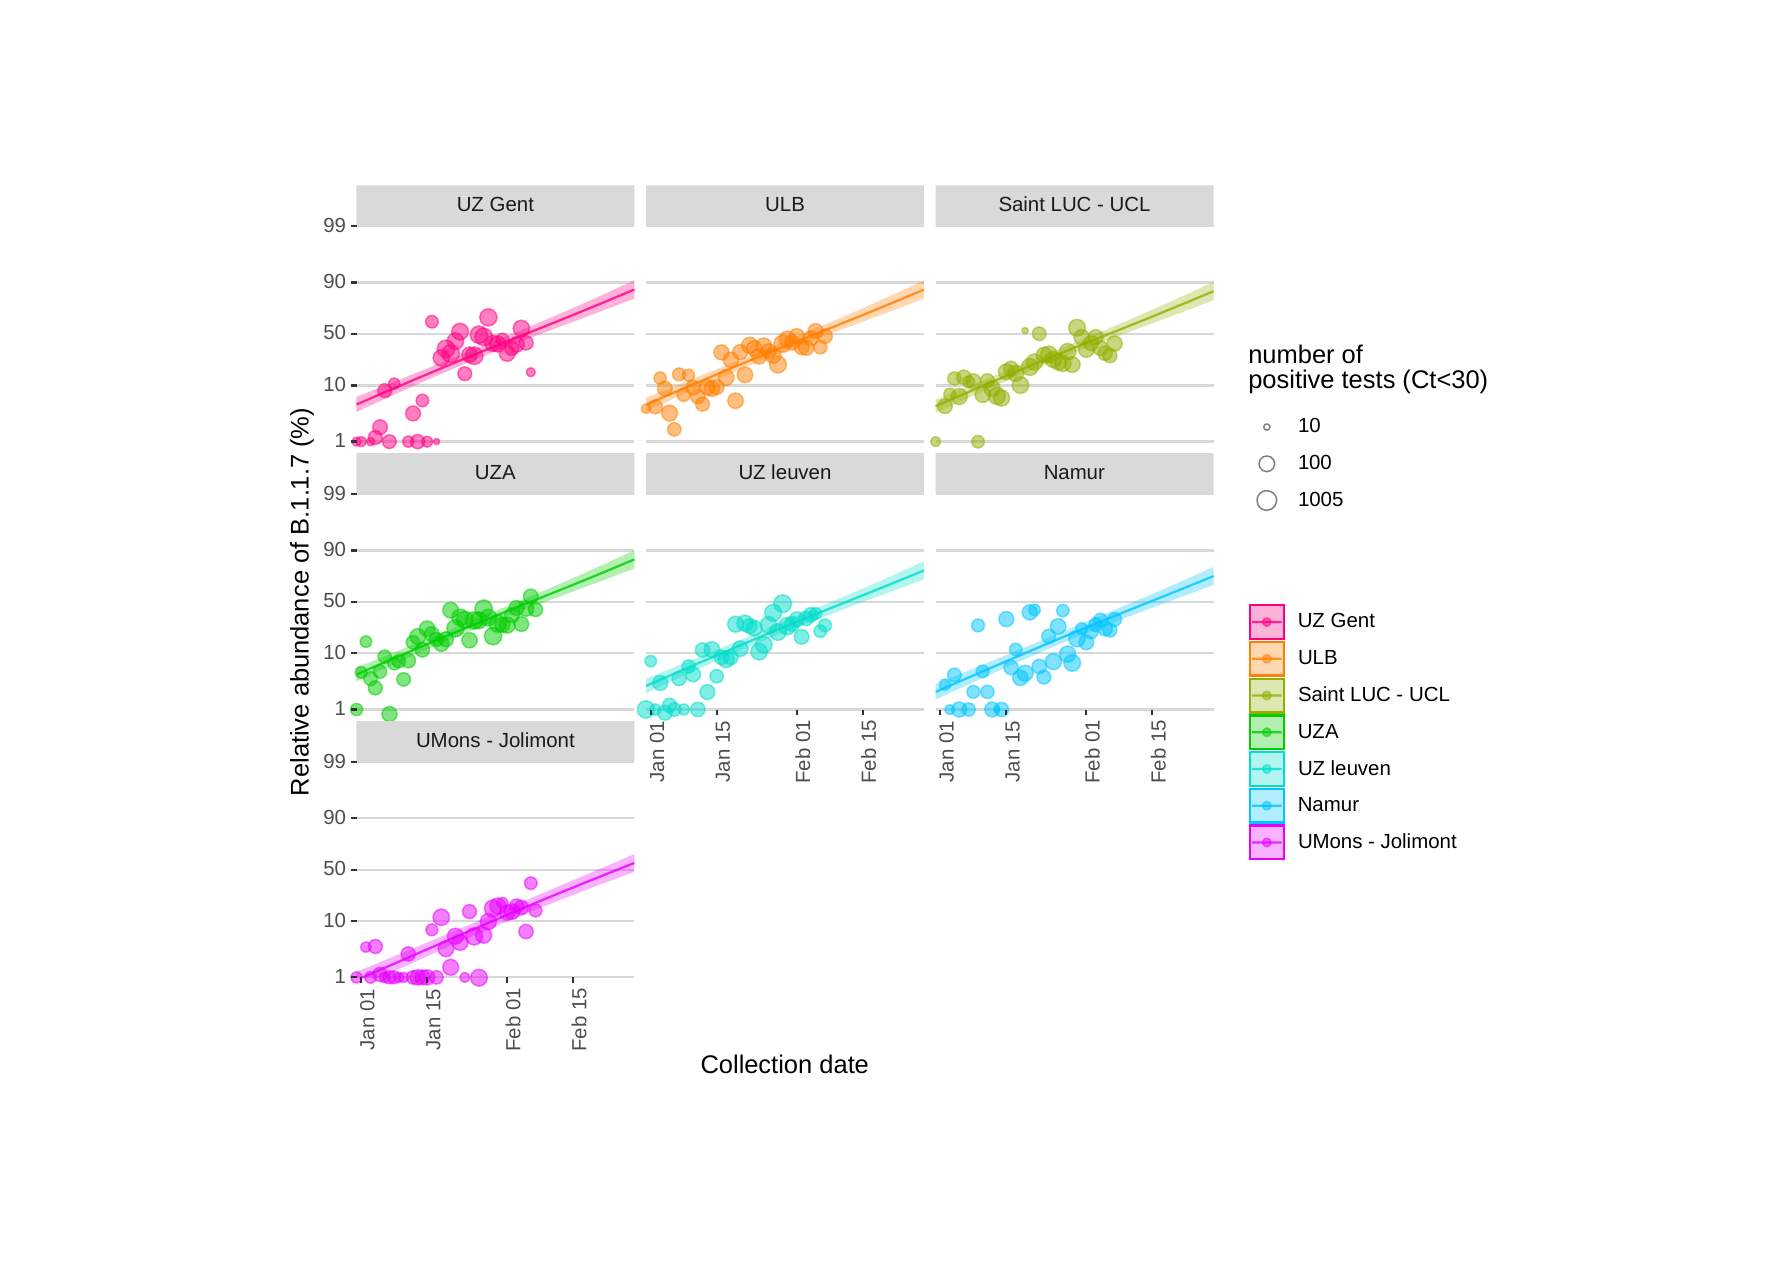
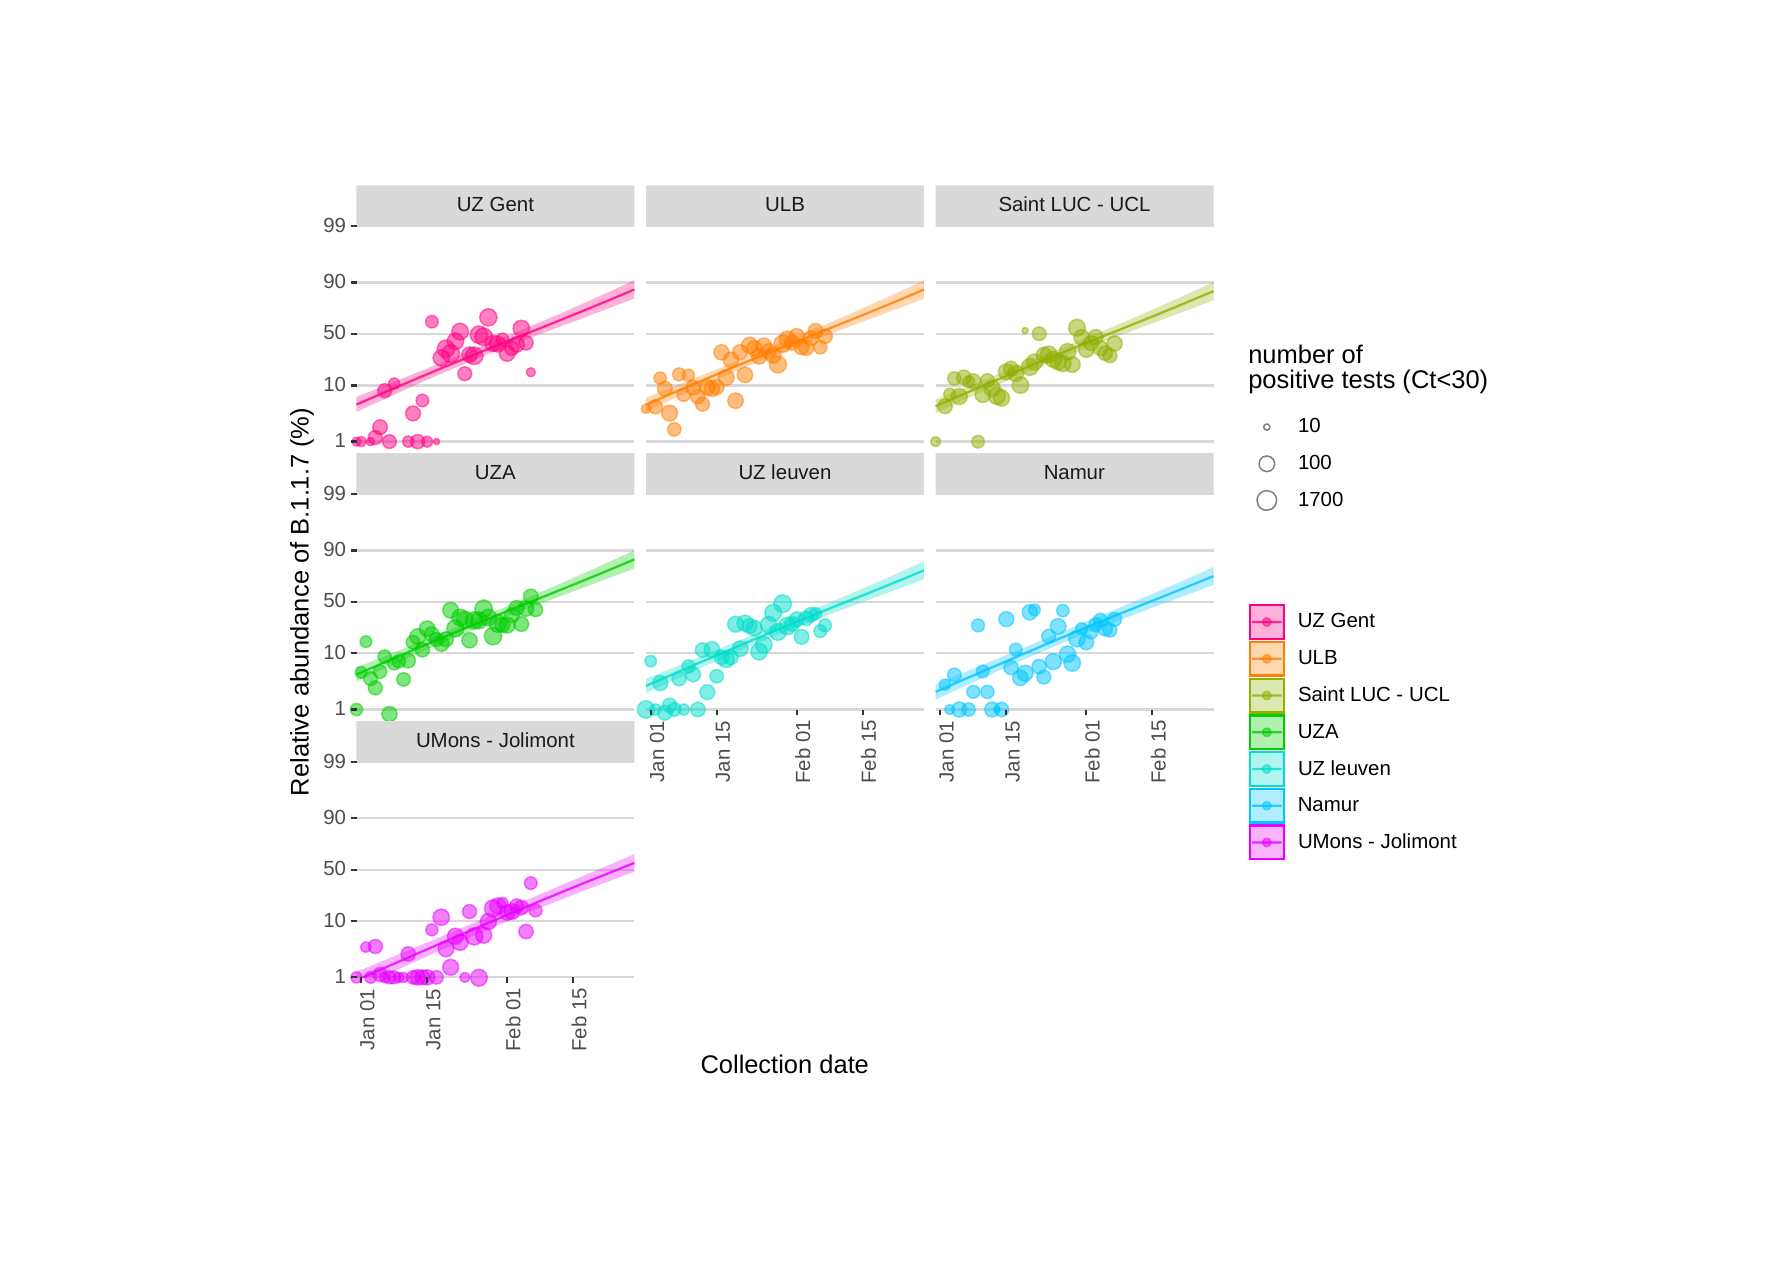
1005: 1005 -> 1700 (1321, 500)
